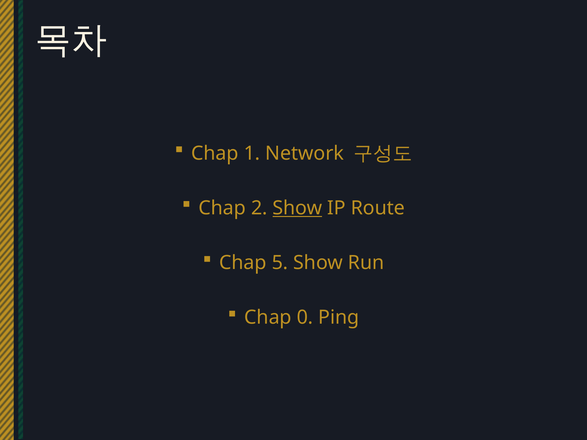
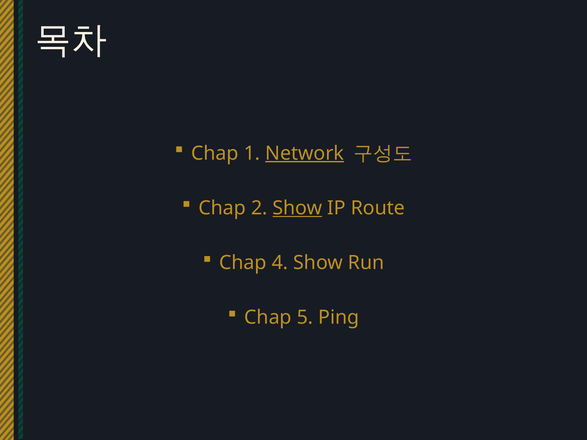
Network underline: none -> present (305, 153)
5: 5 -> 4 (280, 263)
0: 0 -> 5 (305, 318)
